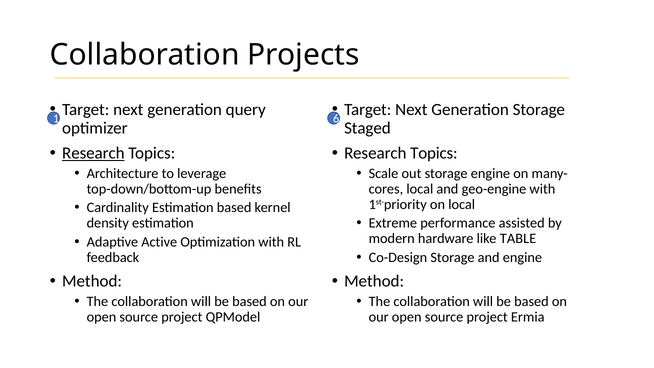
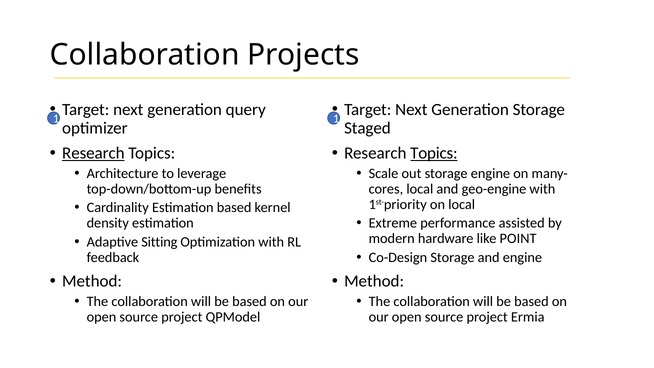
1 6: 6 -> 1 (336, 119)
Topics underline: none -> present (434, 153)
TABLE: TABLE -> POINT (518, 239)
Active: Active -> Sitting (159, 242)
